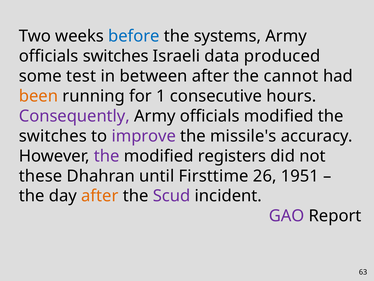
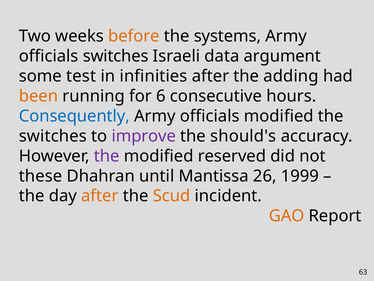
before colour: blue -> orange (134, 36)
produced: produced -> argument (282, 56)
between: between -> infinities (153, 76)
cannot: cannot -> adding (291, 76)
1: 1 -> 6 (161, 96)
Consequently colour: purple -> blue (74, 116)
missile's: missile's -> should's (243, 136)
registers: registers -> reserved (232, 156)
Firsttime: Firsttime -> Mantissa (214, 176)
1951: 1951 -> 1999 (300, 176)
Scud colour: purple -> orange (172, 196)
GAO colour: purple -> orange (287, 216)
